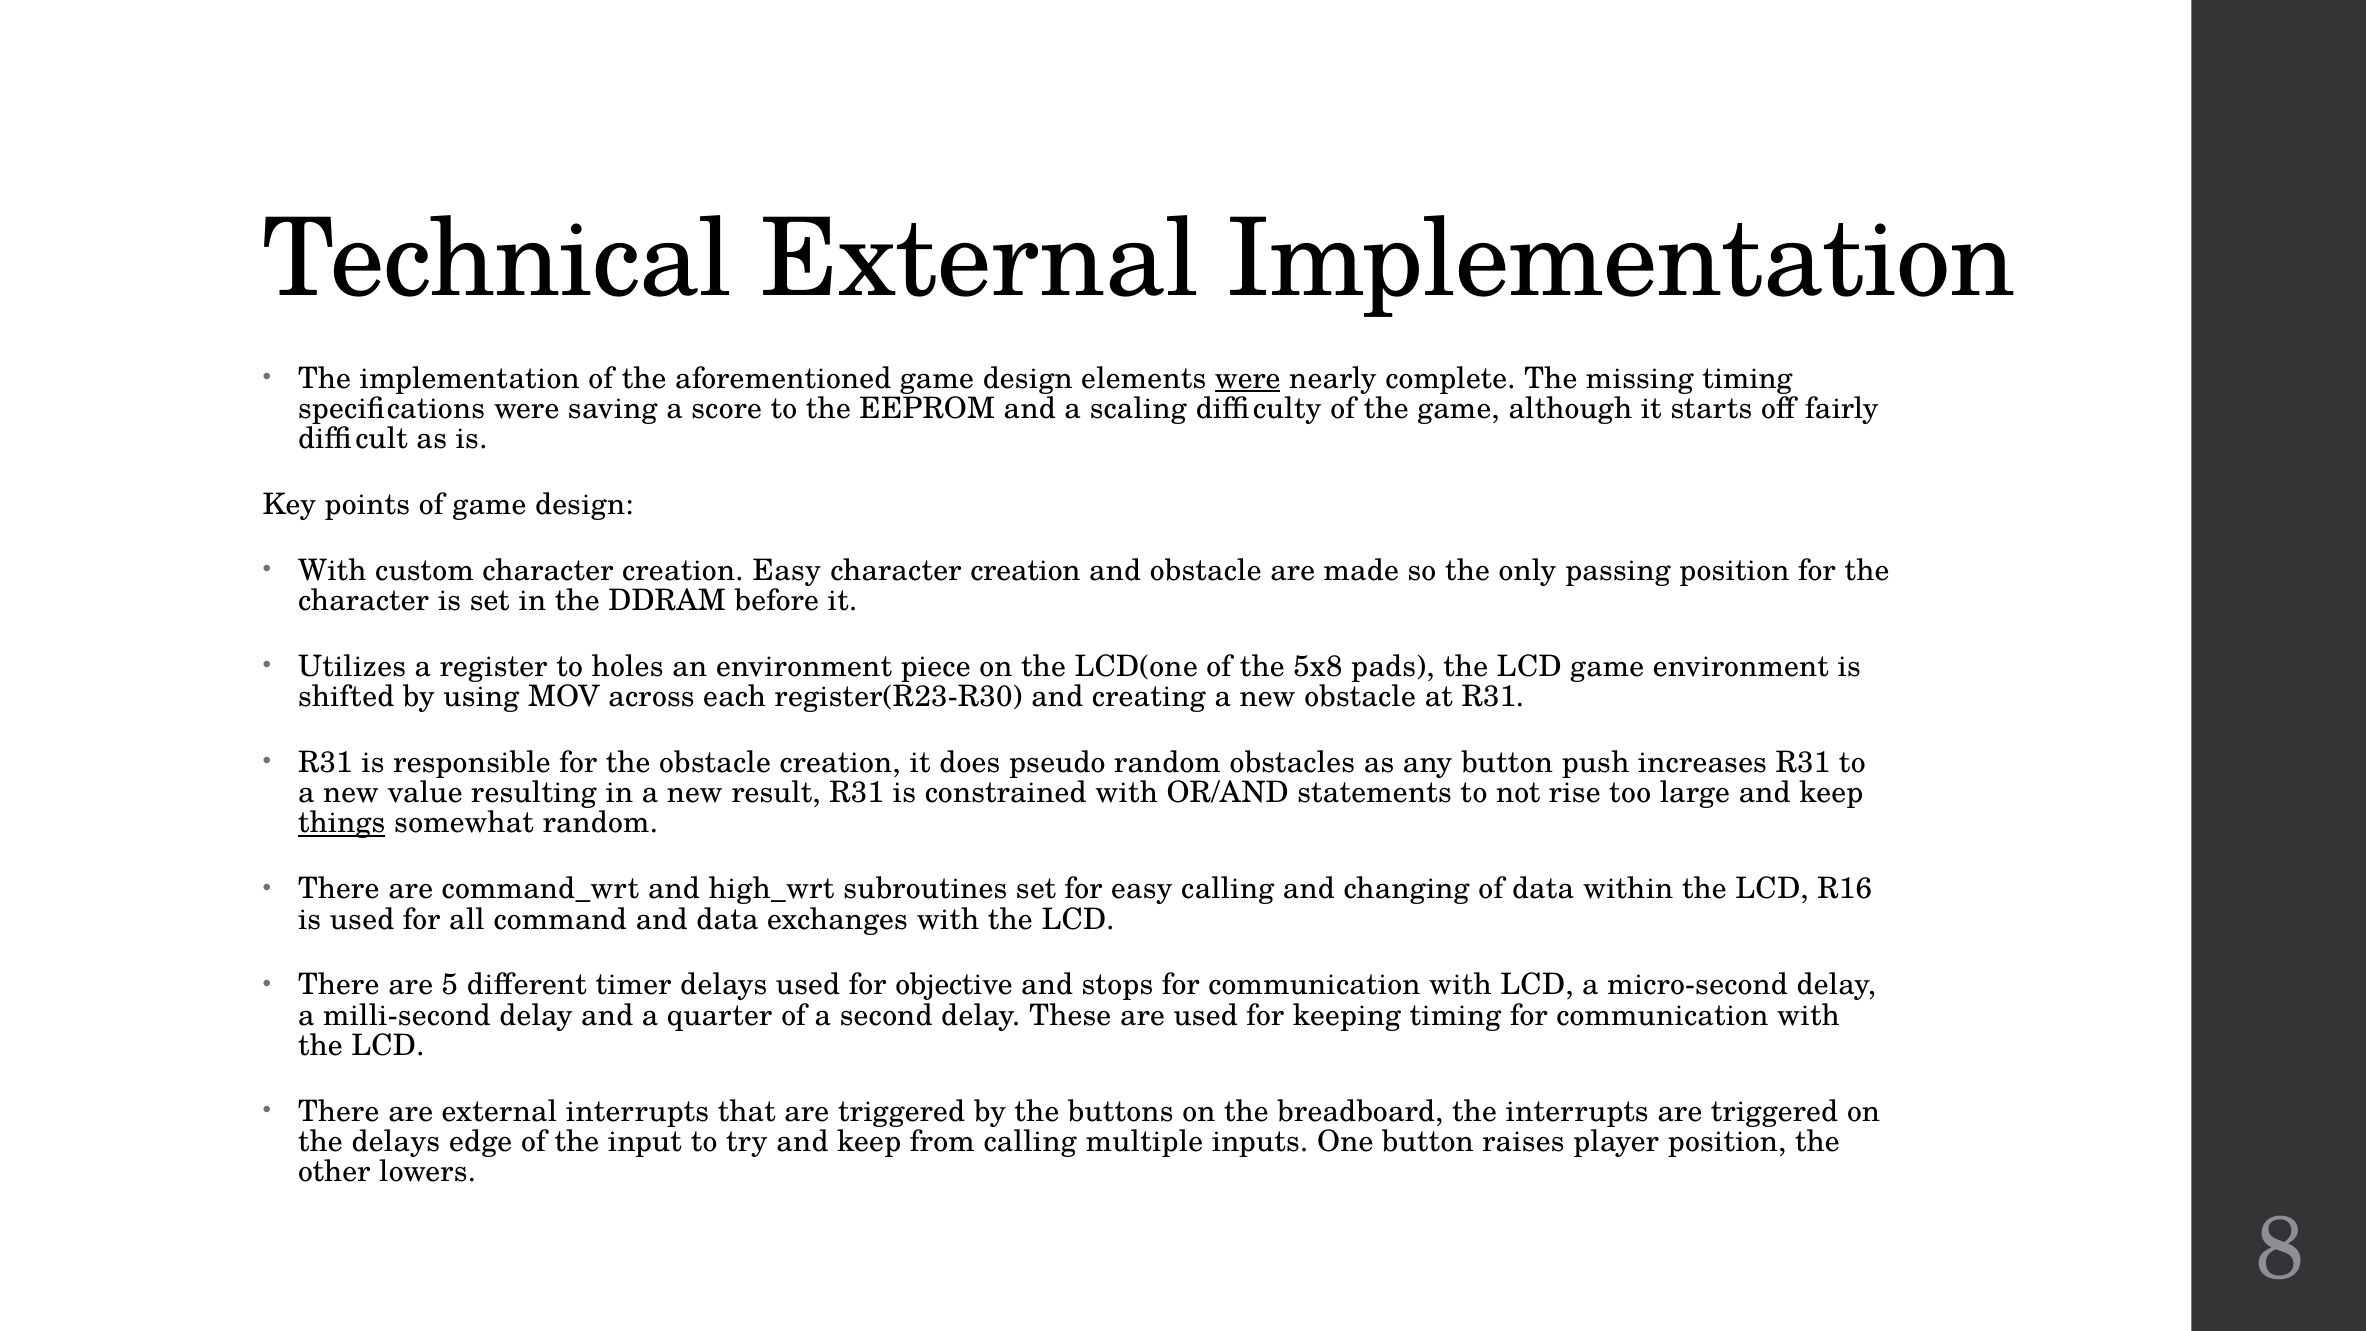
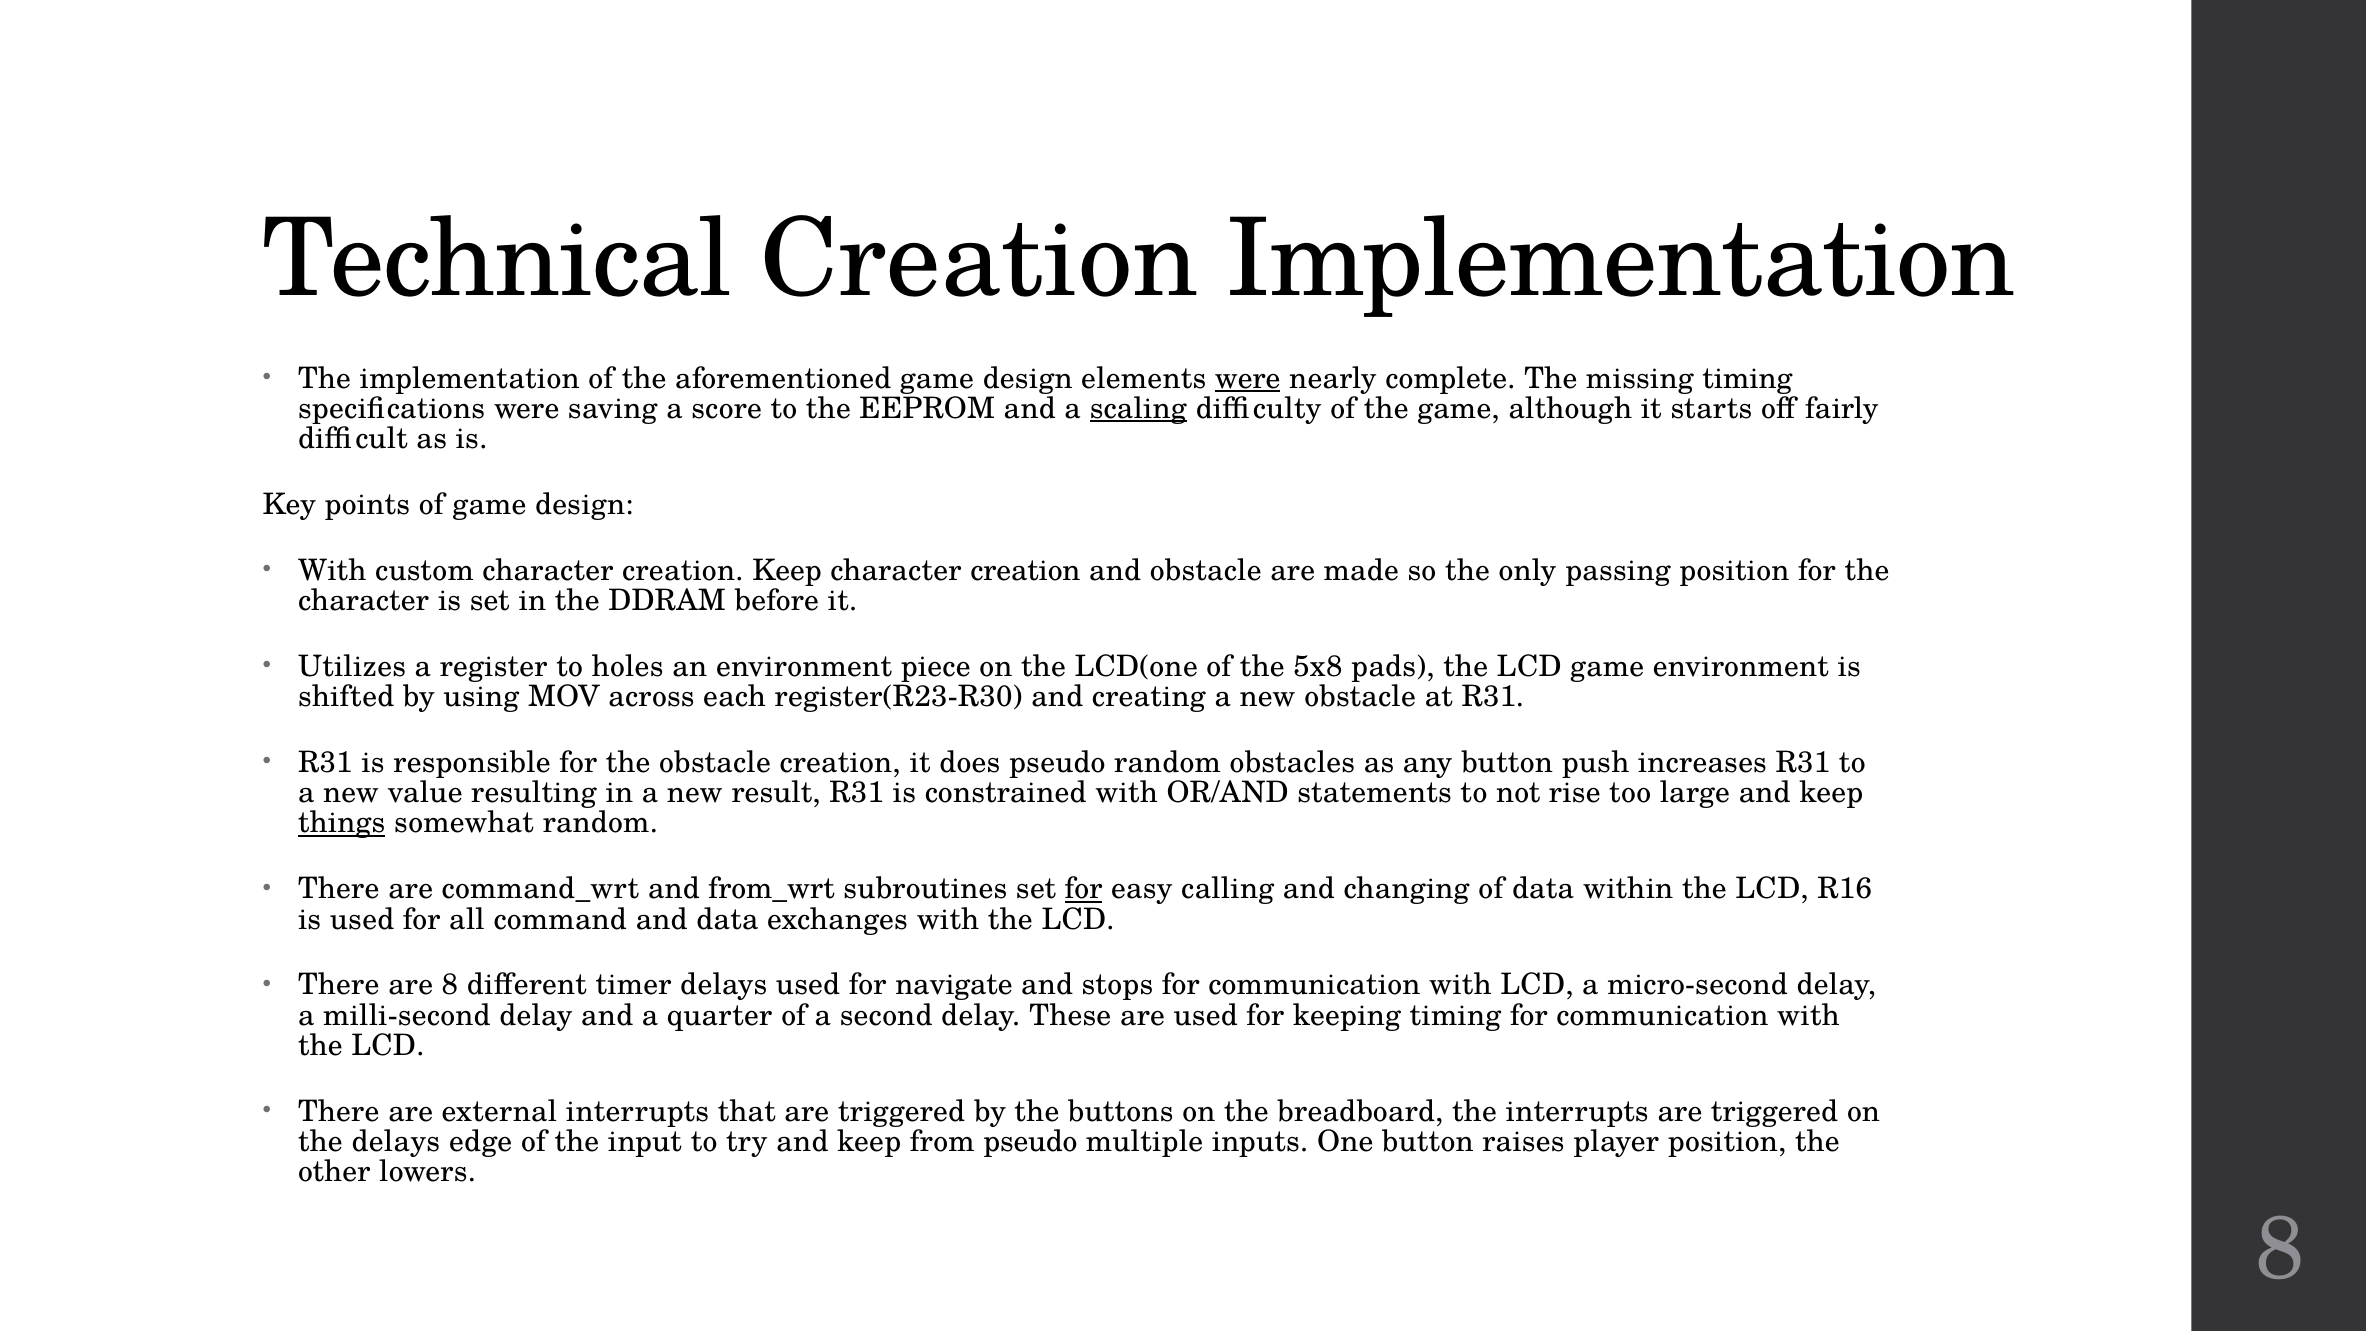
Technical External: External -> Creation (979, 260)
scaling underline: none -> present (1138, 409)
creation Easy: Easy -> Keep (787, 570)
high_wrt: high_wrt -> from_wrt (772, 889)
for underline: none -> present (1083, 889)
are 5: 5 -> 8 (450, 985)
objective: objective -> navigate (954, 985)
from calling: calling -> pseudo (1030, 1142)
